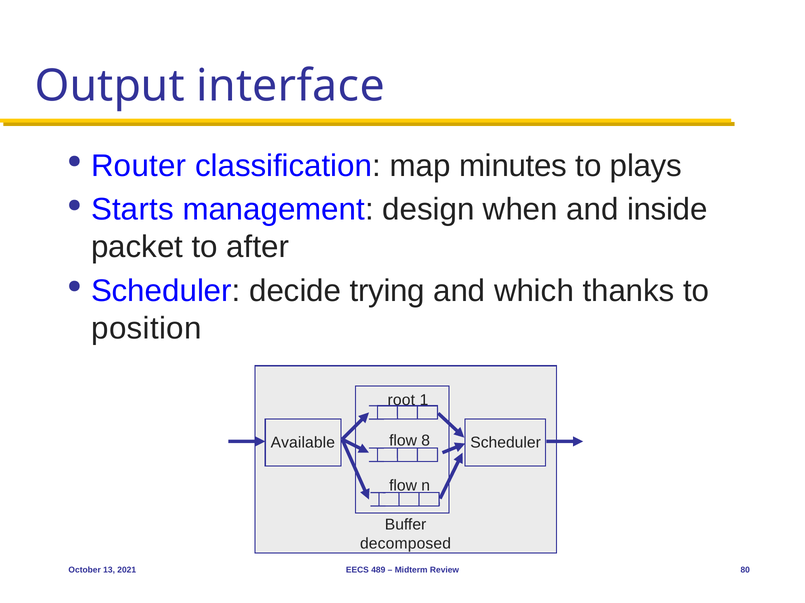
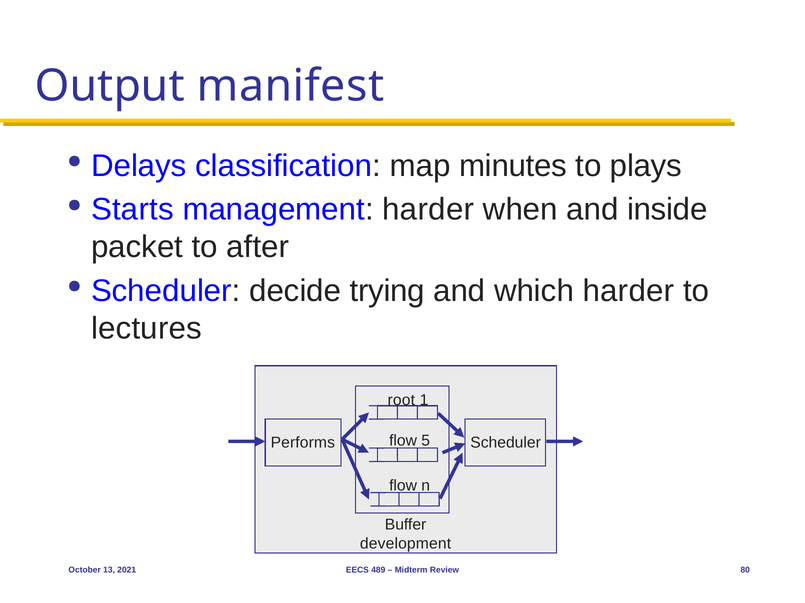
interface: interface -> manifest (290, 86)
Router: Router -> Delays (139, 166)
management design: design -> harder (428, 210)
which thanks: thanks -> harder (628, 291)
position: position -> lectures (147, 329)
8: 8 -> 5 (426, 441)
Available: Available -> Performs (303, 443)
decomposed: decomposed -> development (406, 544)
